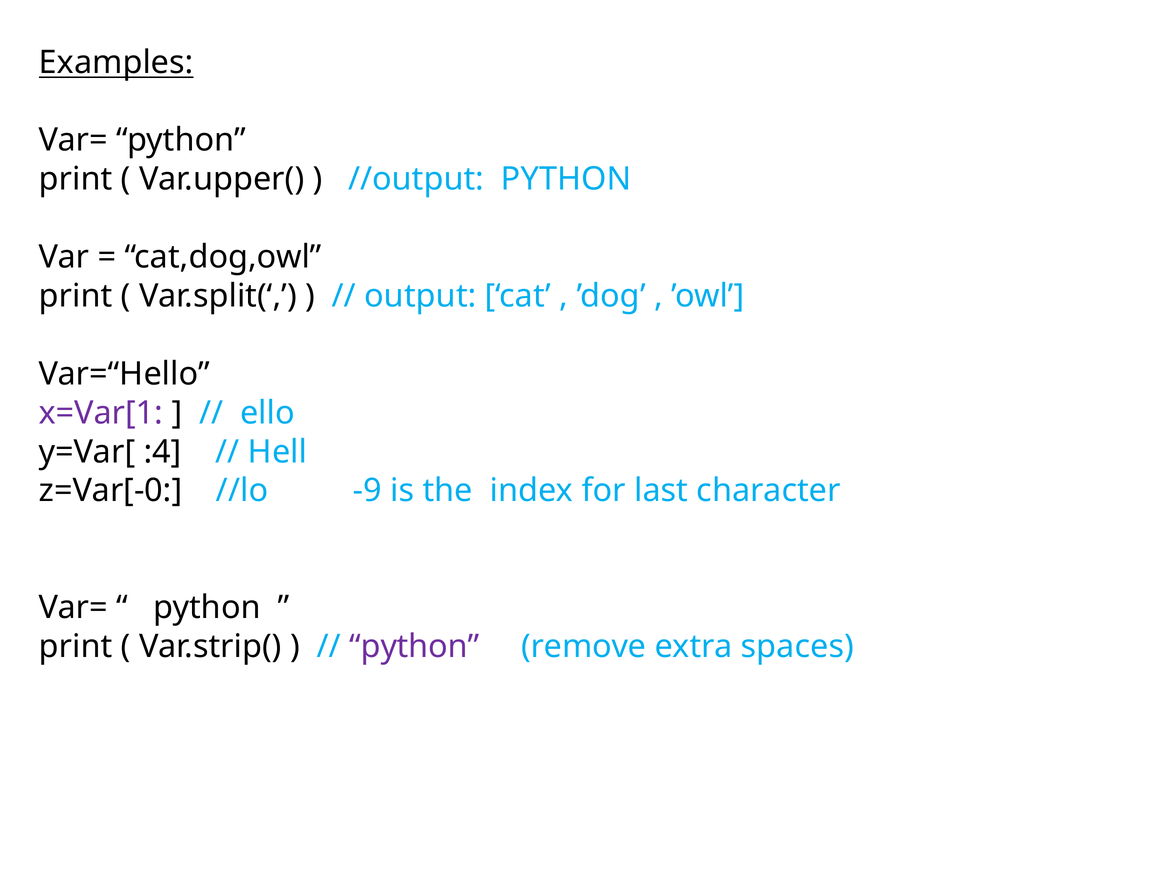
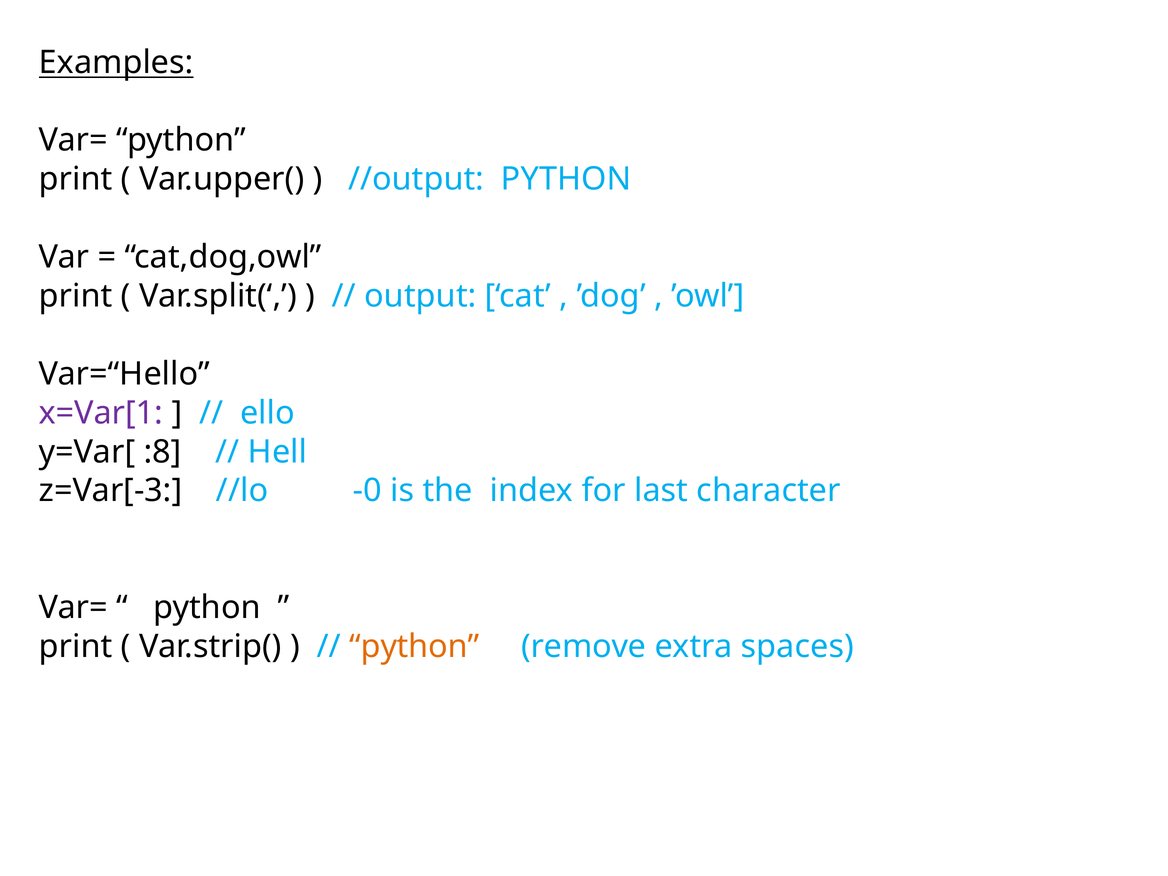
:4: :4 -> :8 (163, 452)
z=Var[-0: z=Var[-0 -> z=Var[-3 (111, 491)
-9: -9 -> -0 (367, 491)
python colour: purple -> orange (414, 647)
